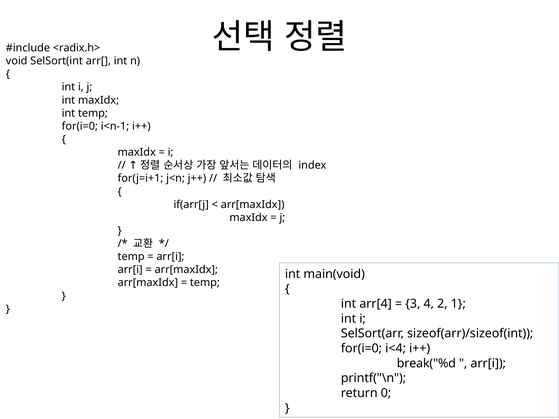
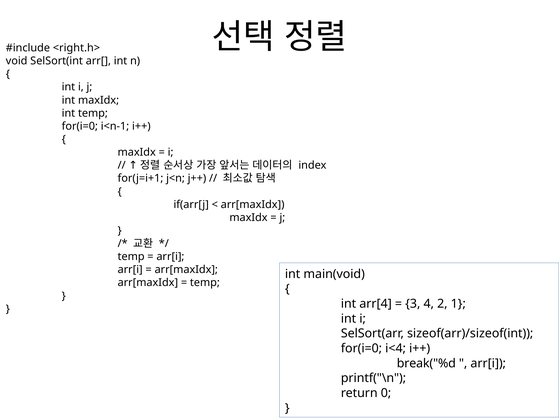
<radix.h>: <radix.h> -> <right.h> (76, 48)
